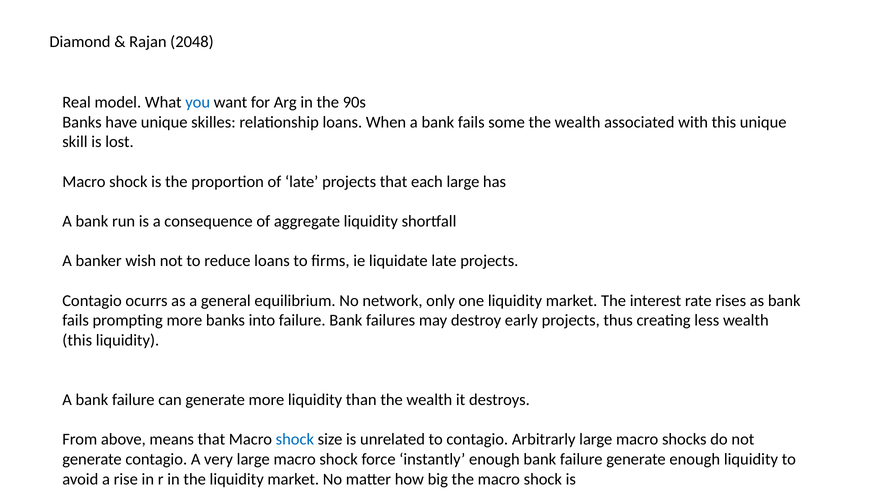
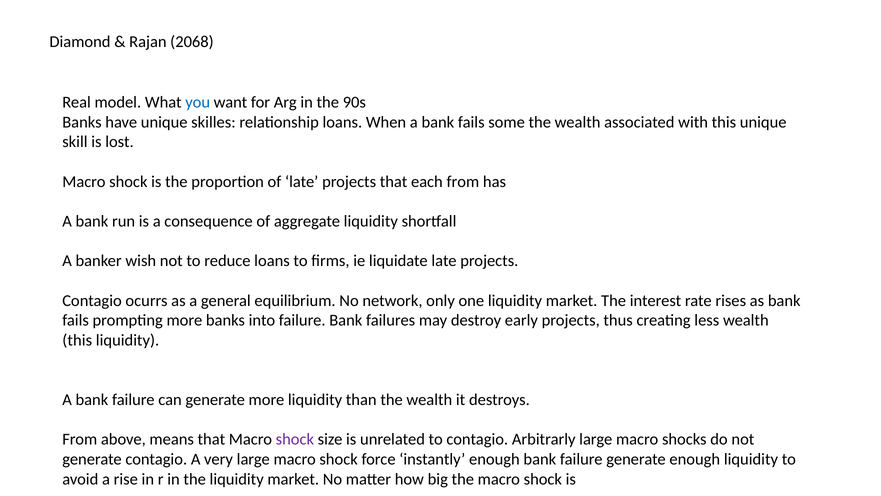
2048: 2048 -> 2068 (192, 42)
each large: large -> from (463, 181)
shock colour: blue -> purple (295, 439)
